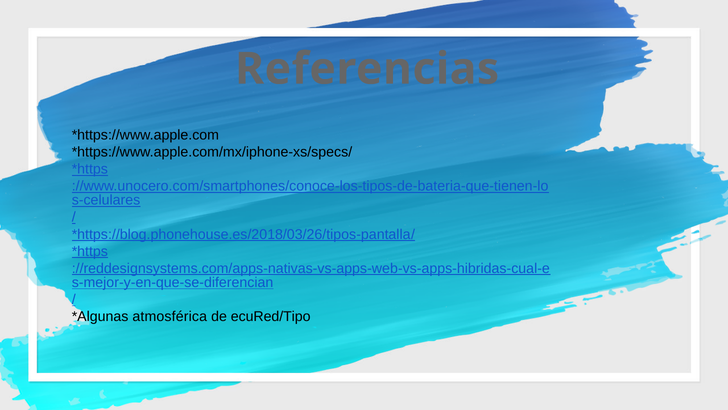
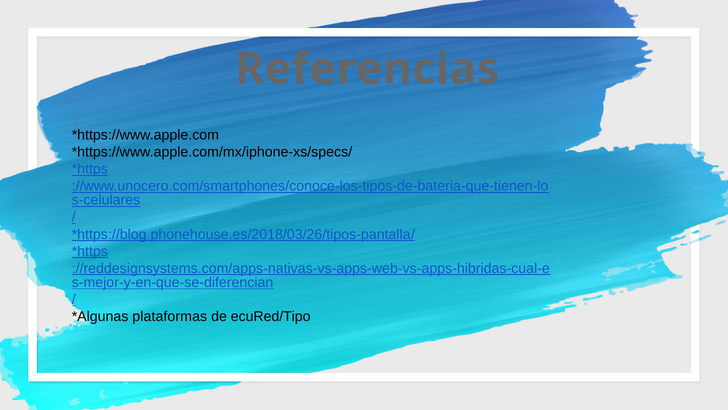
atmosférica: atmosférica -> plataformas (170, 316)
